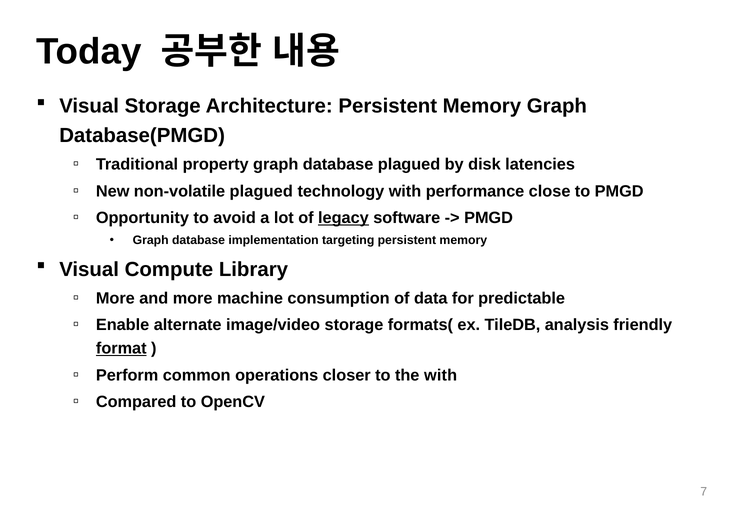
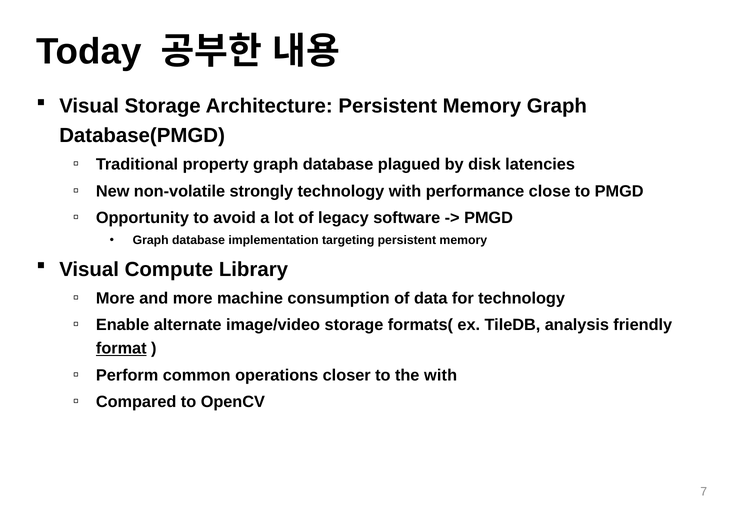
non-volatile plagued: plagued -> strongly (261, 191)
legacy underline: present -> none (343, 218)
for predictable: predictable -> technology (522, 298)
